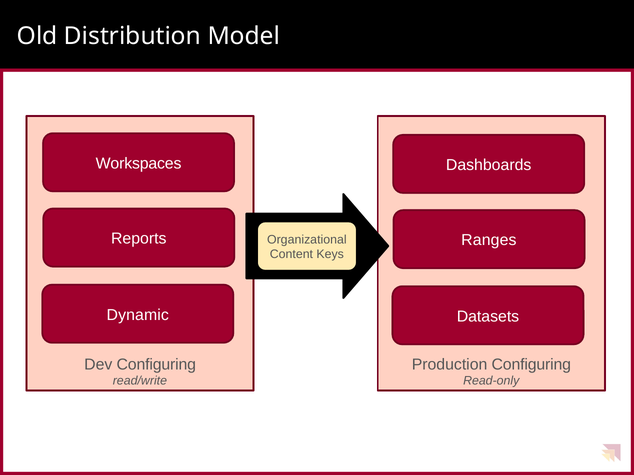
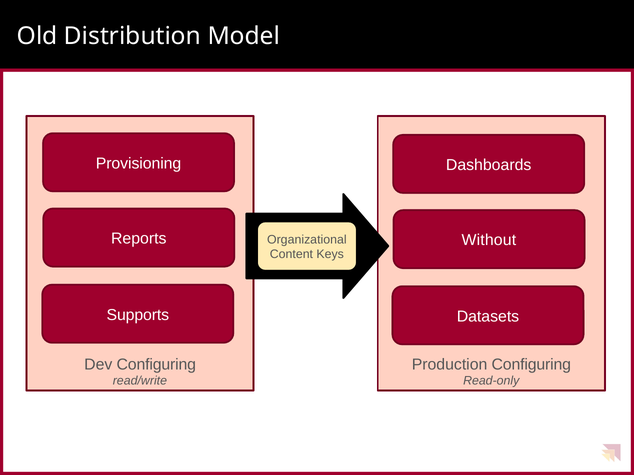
Workspaces: Workspaces -> Provisioning (139, 164)
Ranges: Ranges -> Without (489, 240)
Dynamic: Dynamic -> Supports (138, 315)
